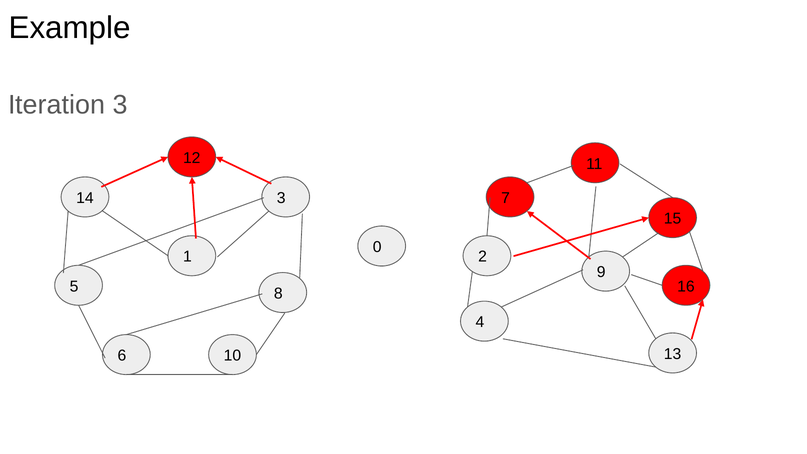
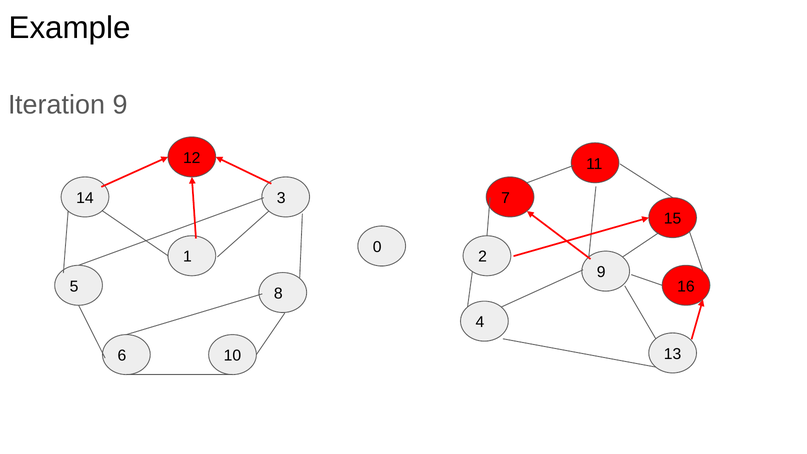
Iteration 3: 3 -> 9 (120, 105)
